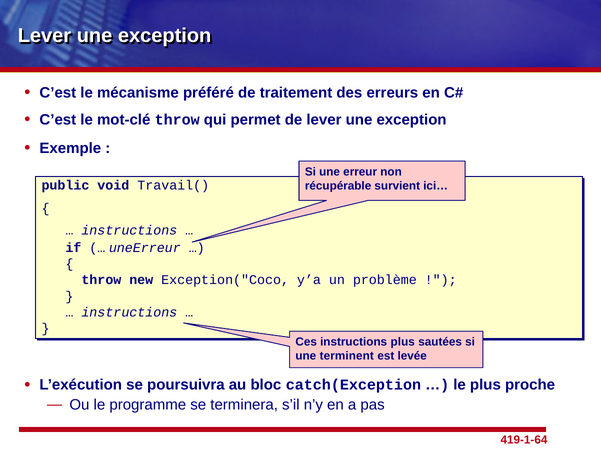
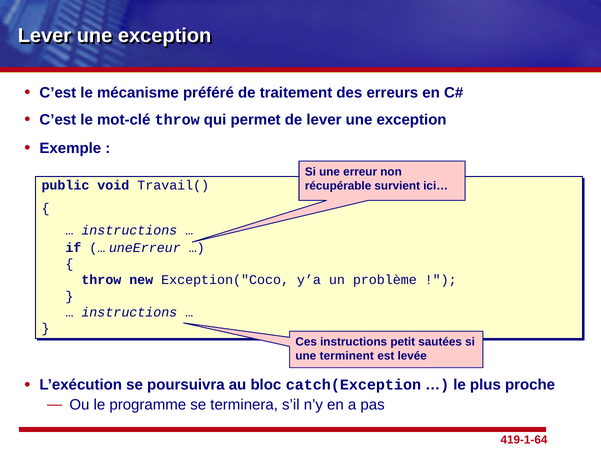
instructions plus: plus -> petit (403, 342)
